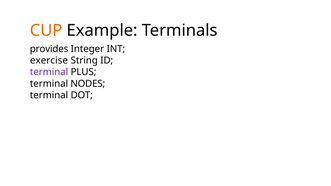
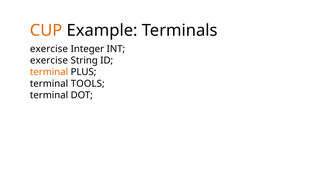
provides: provides -> exercise (49, 49)
terminal colour: purple -> orange (49, 72)
NODES: NODES -> TOOLS (88, 84)
